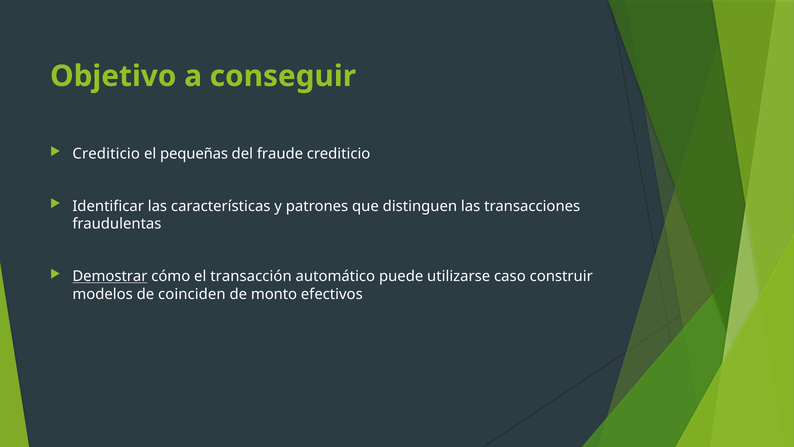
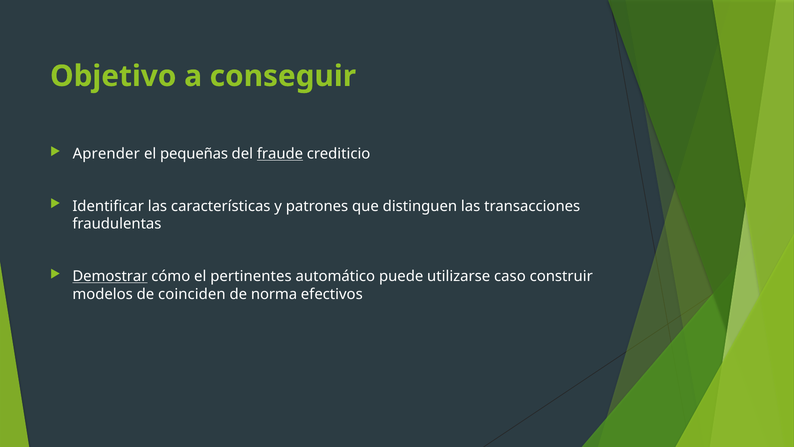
Crediticio: Crediticio -> Aprender (106, 154)
fraude underline: none -> present (280, 154)
transacción: transacción -> pertinentes (251, 276)
monto: monto -> norma (274, 294)
